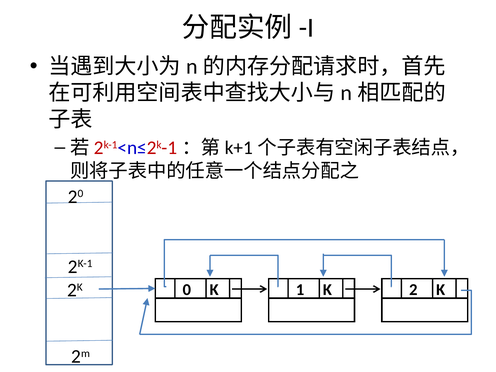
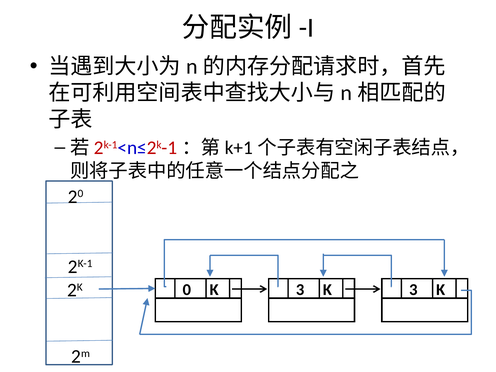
0 K 1: 1 -> 3 (300, 290)
2: 2 -> 3 (413, 290)
